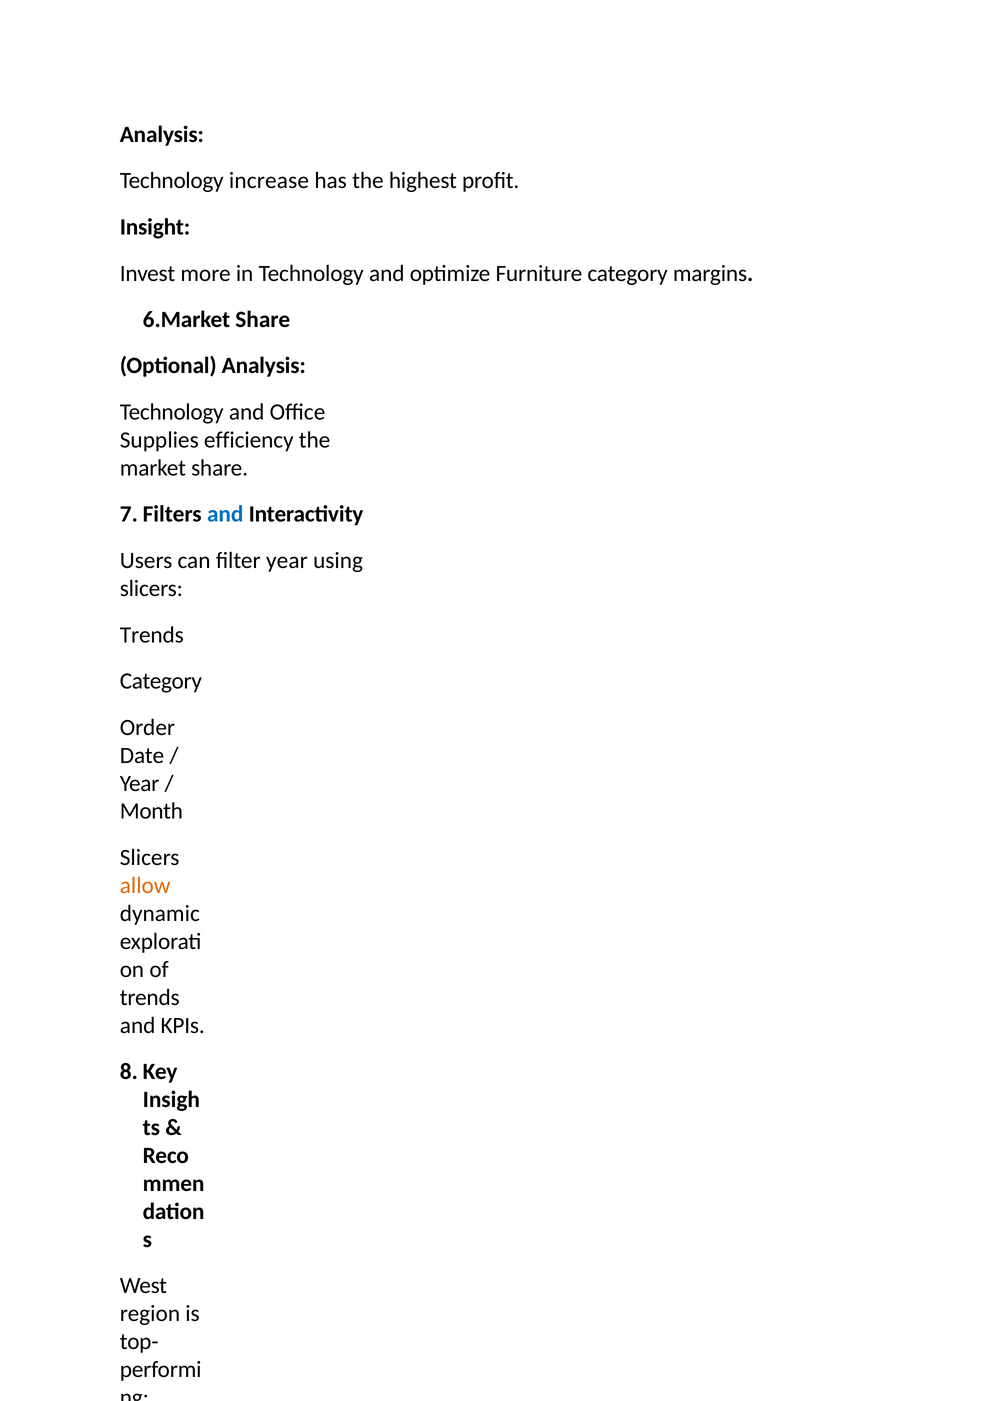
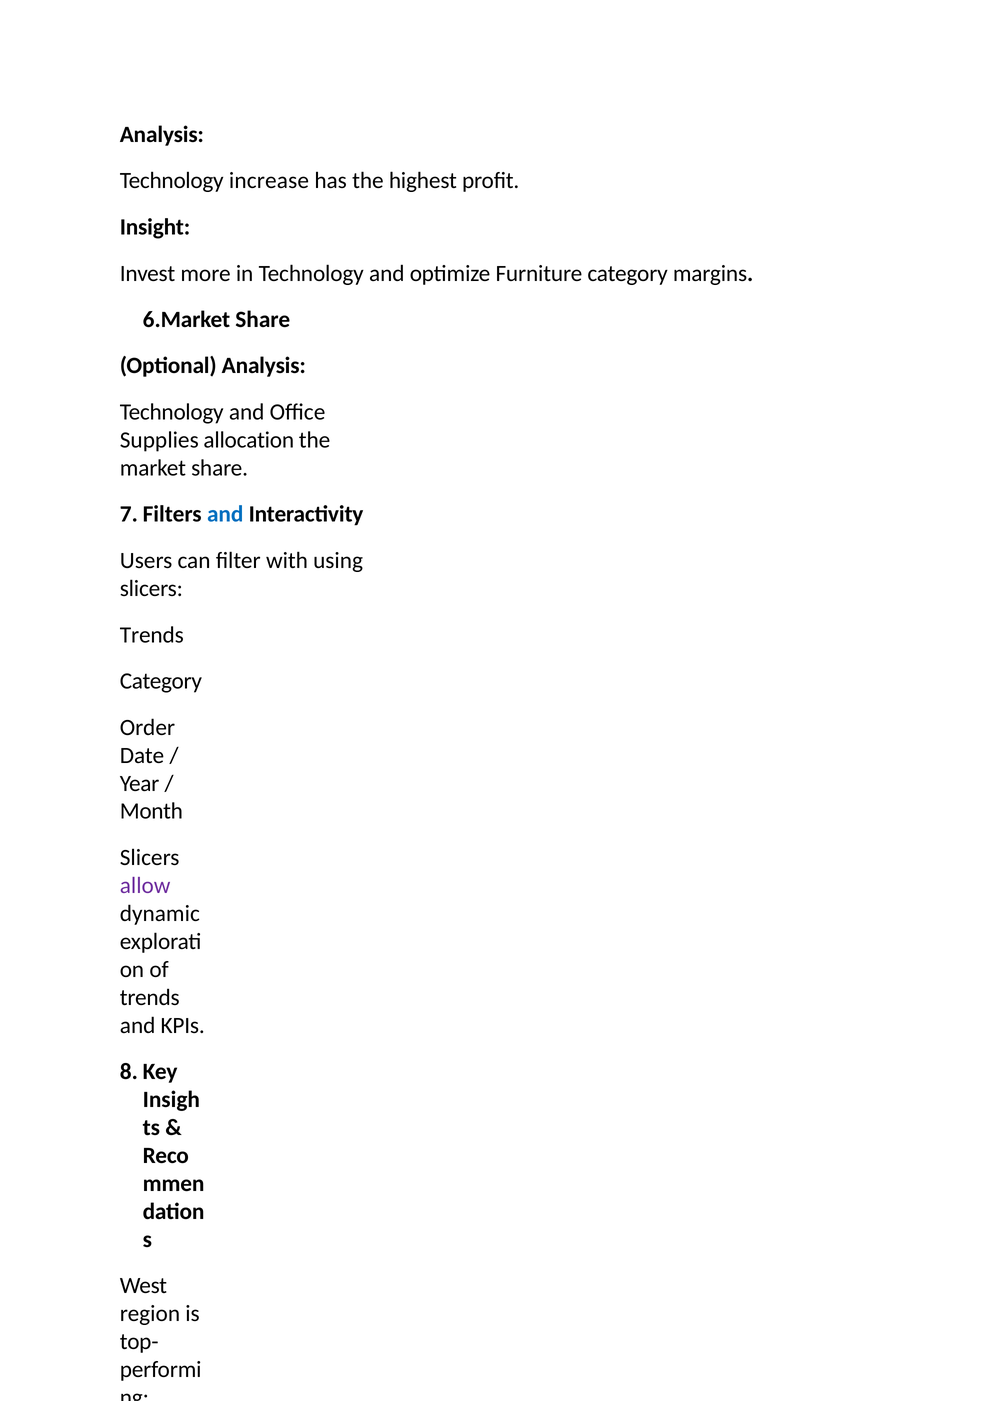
efficiency: efficiency -> allocation (249, 440)
filter year: year -> with (287, 561)
allow colour: orange -> purple (145, 886)
